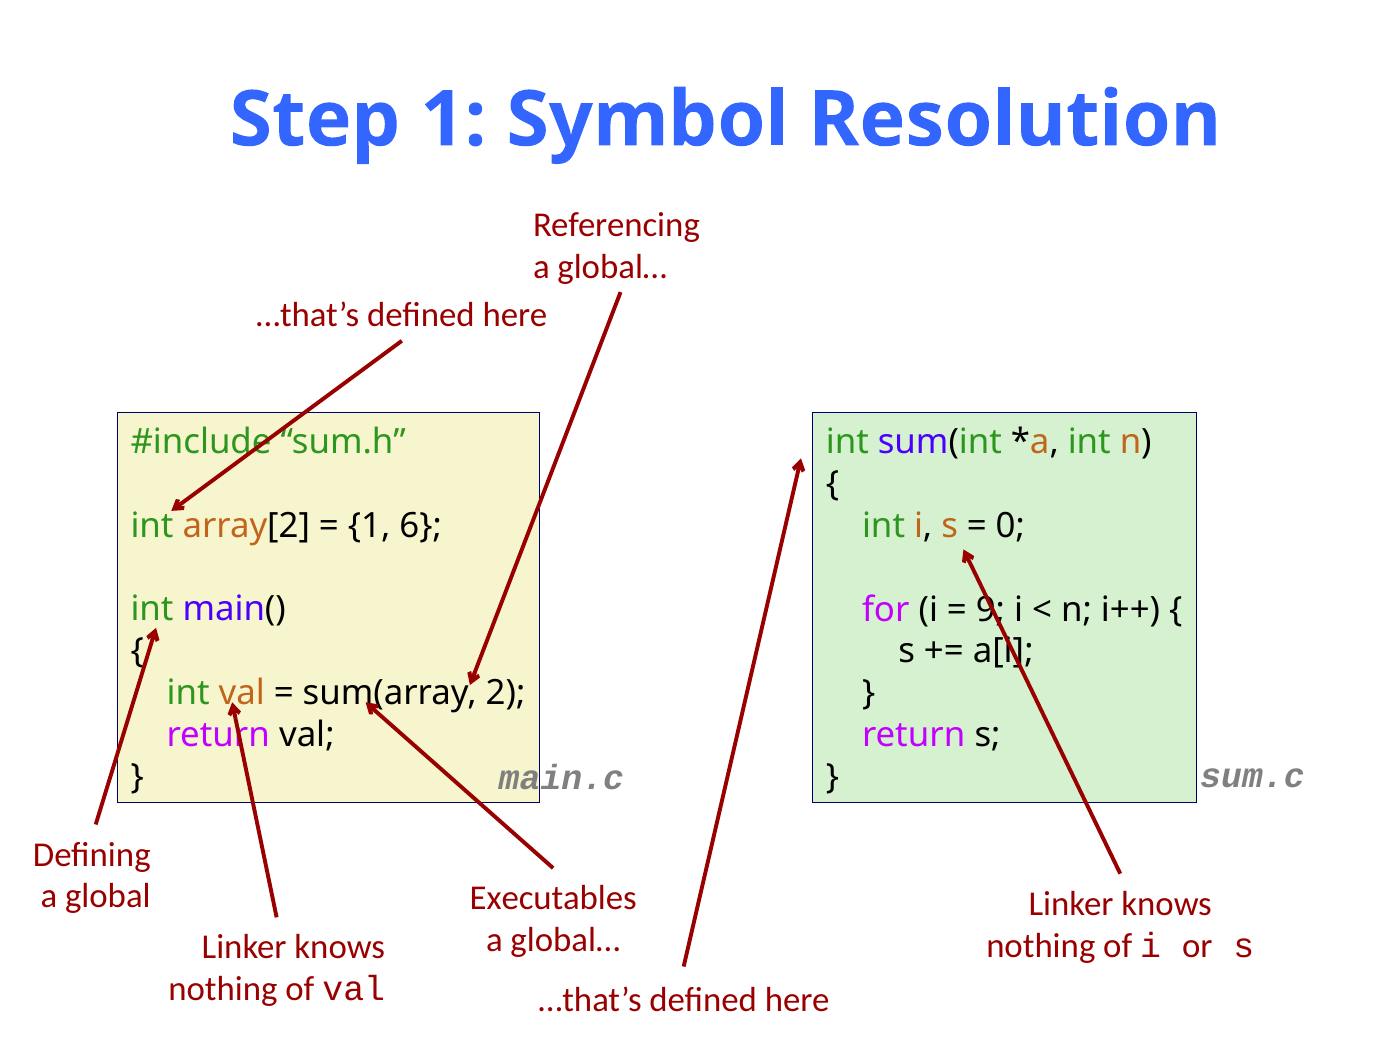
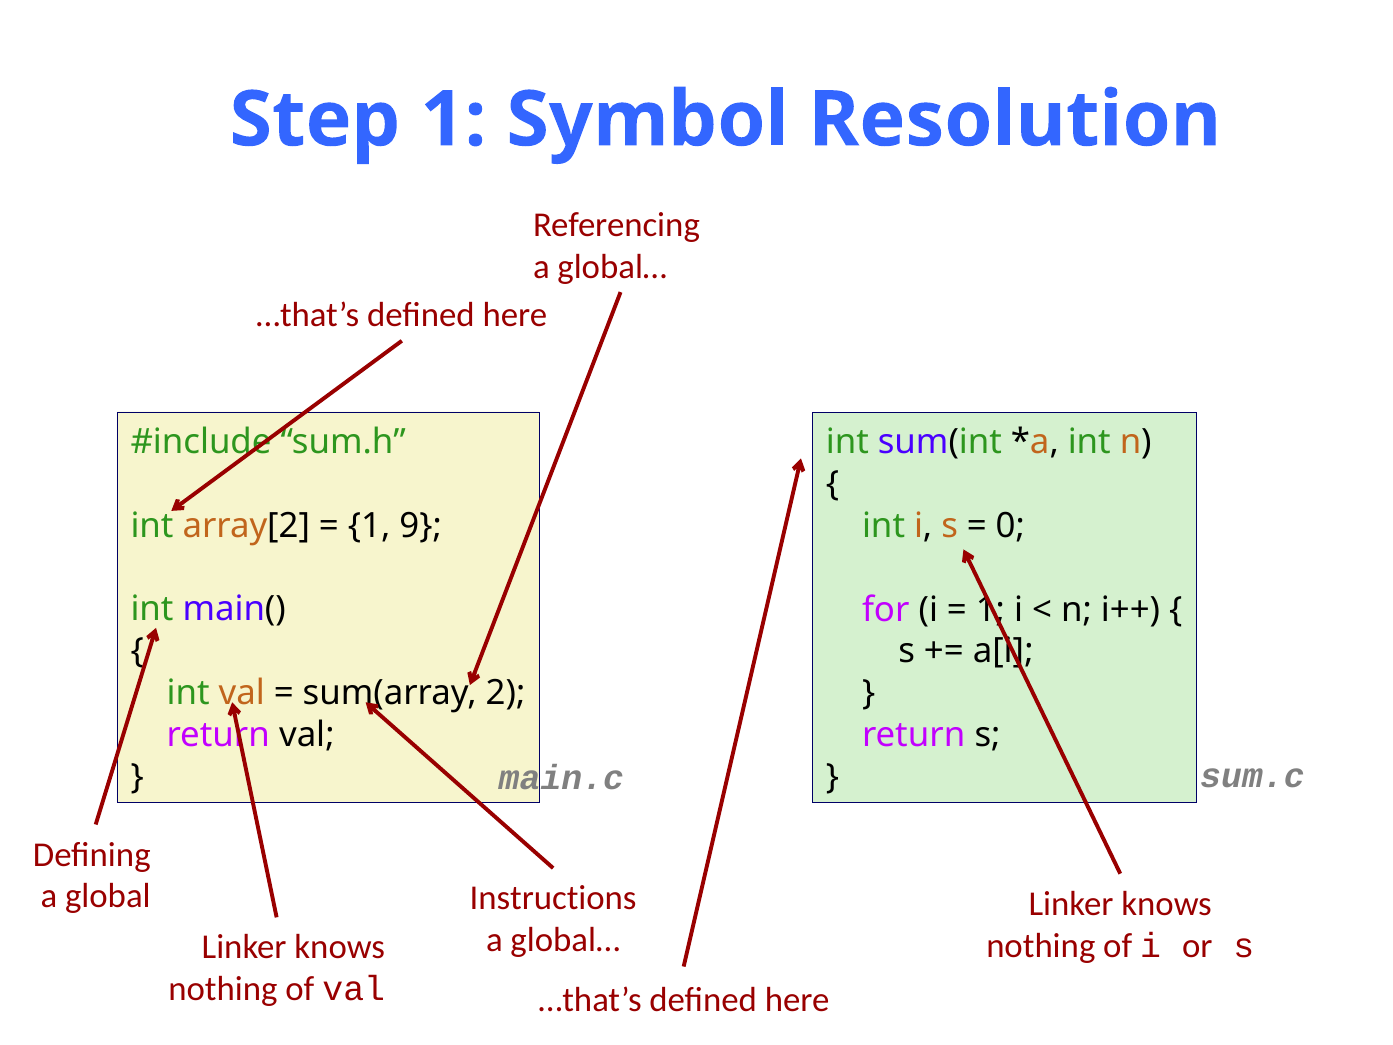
6: 6 -> 9 (421, 526)
9: 9 -> 1 (990, 610)
Executables: Executables -> Instructions (553, 898)
